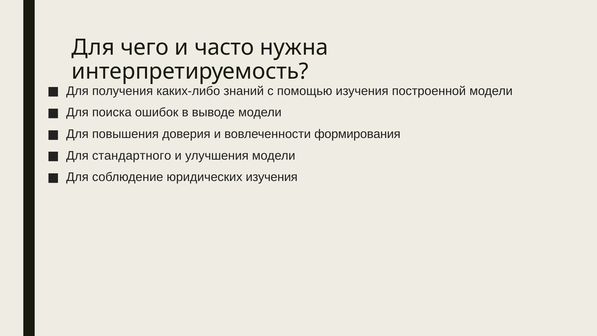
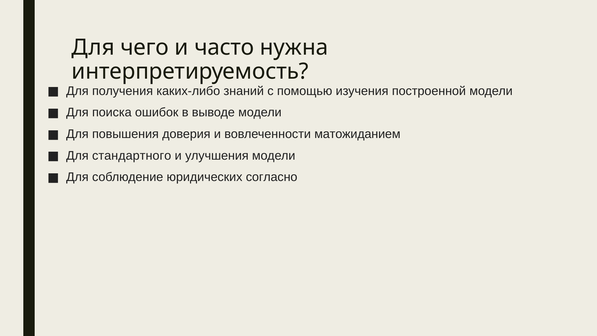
формирования: формирования -> матожиданием (357, 134)
юридических изучения: изучения -> согласно (272, 177)
